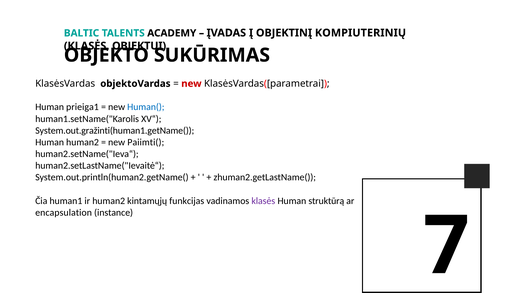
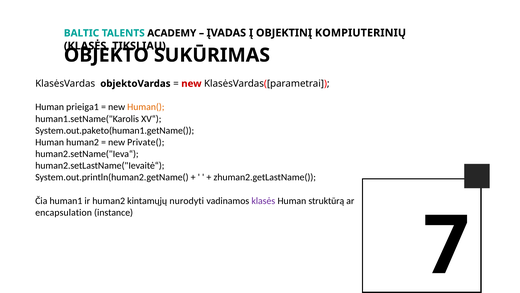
OBJEKTUI: OBJEKTUI -> TIKSLIAU (139, 46)
Human( colour: blue -> orange (146, 107)
System.out.gražinti(human1.getName(: System.out.gražinti(human1.getName( -> System.out.paketo(human1.getName( (115, 130)
Paiimti(: Paiimti( -> Private( (146, 142)
funkcijas: funkcijas -> nurodyti (187, 200)
